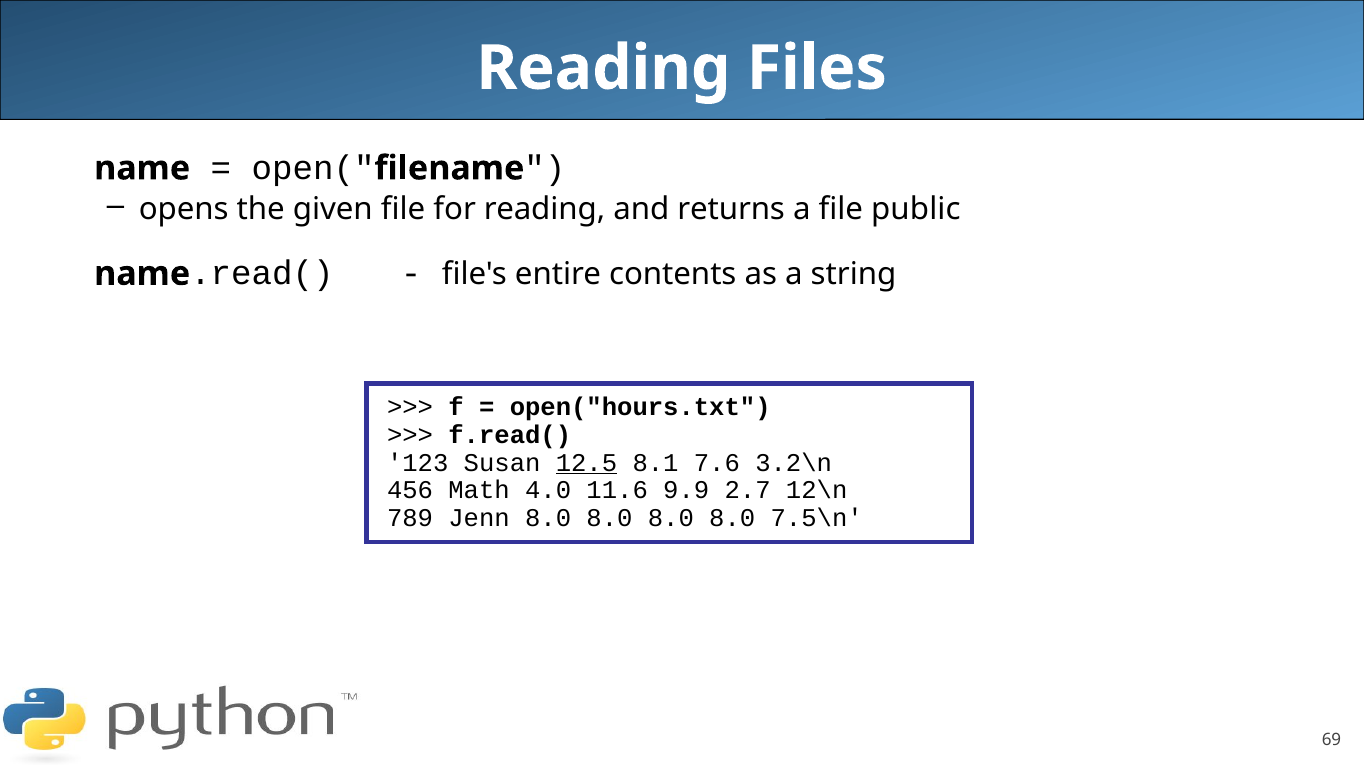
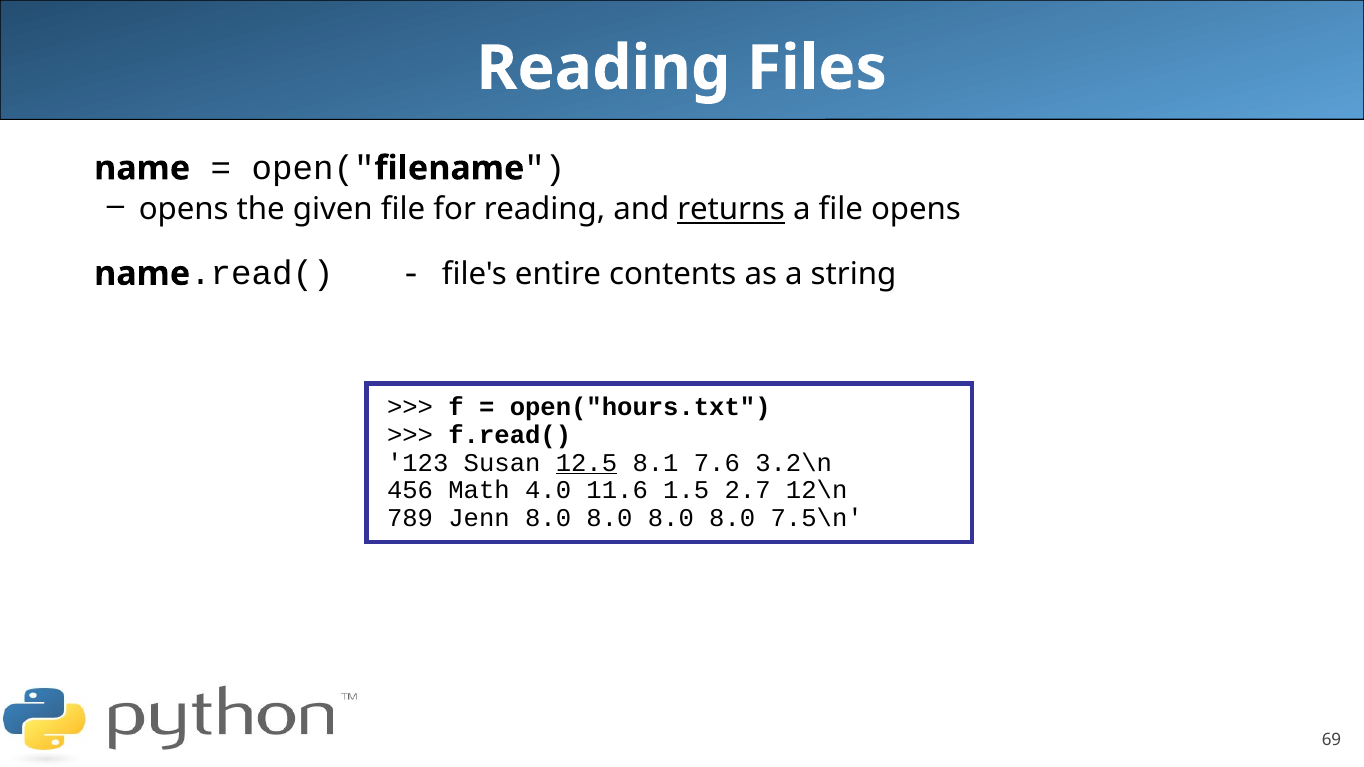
returns underline: none -> present (731, 210)
file public: public -> opens (916, 210)
9.9: 9.9 -> 1.5 (686, 490)
